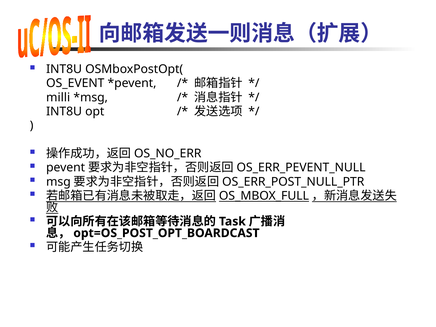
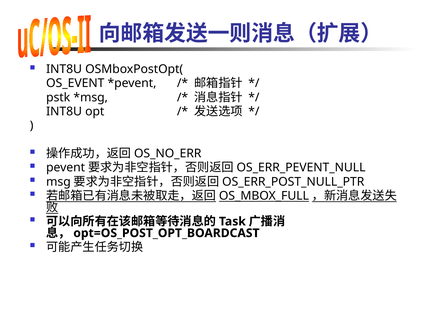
milli: milli -> pstk (58, 97)
